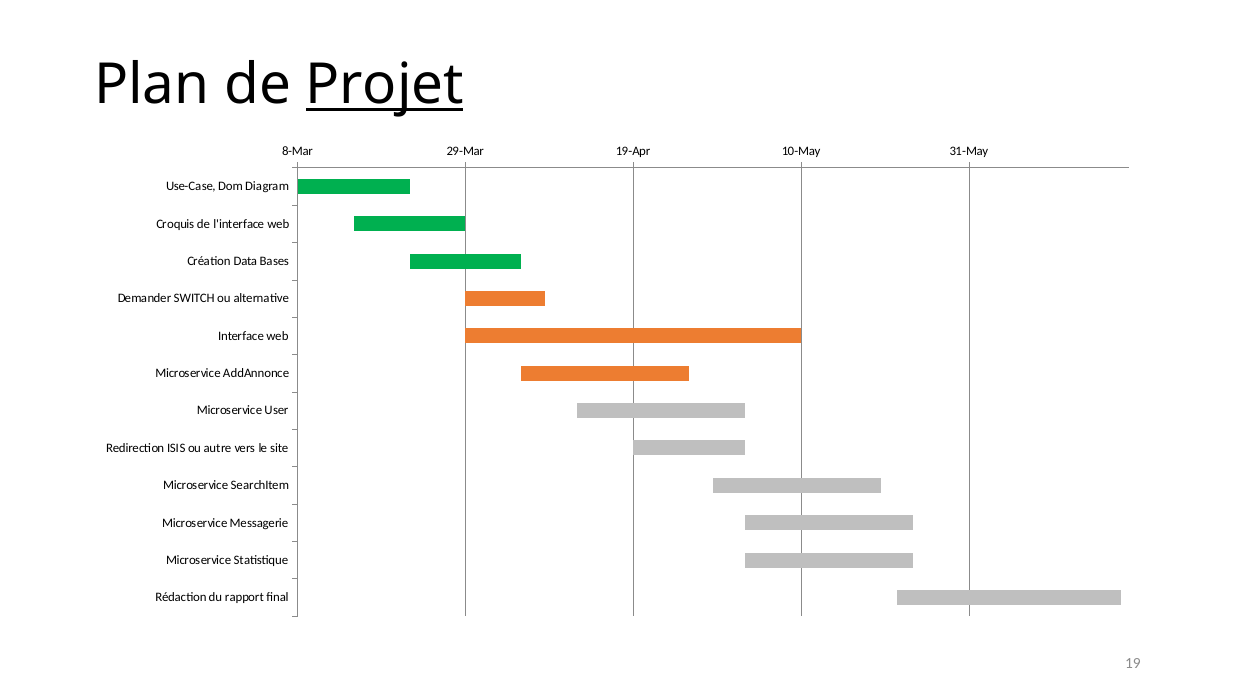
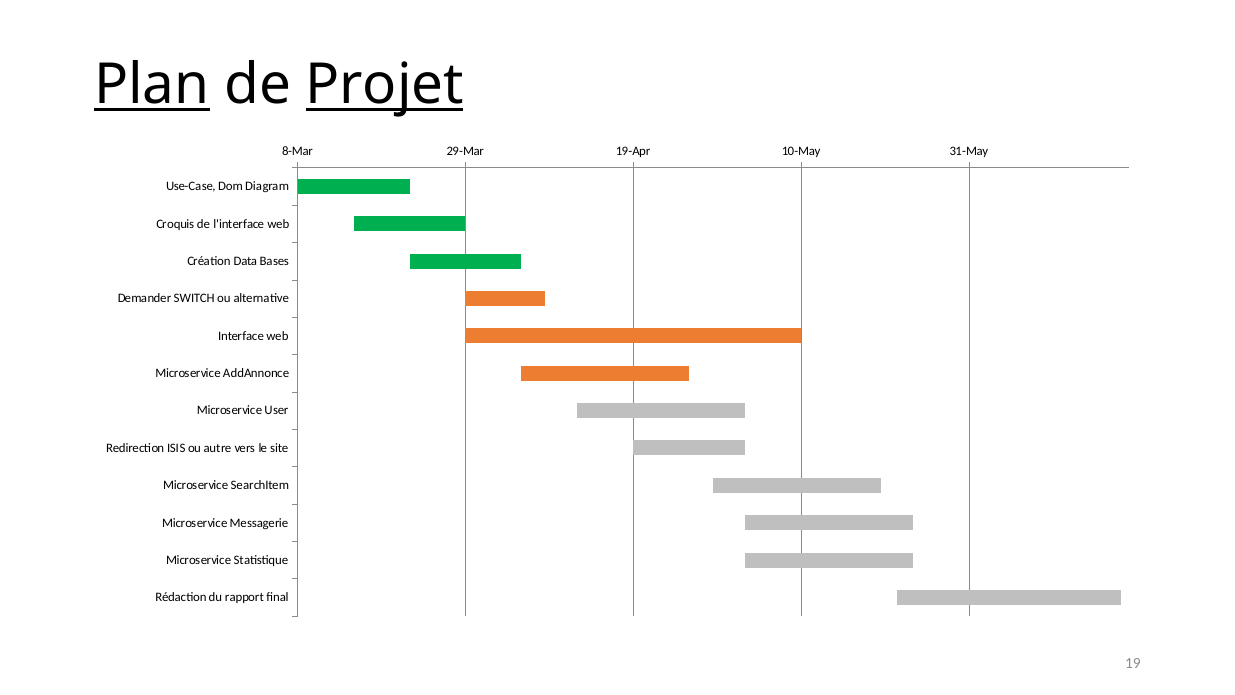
Plan underline: none -> present (152, 85)
